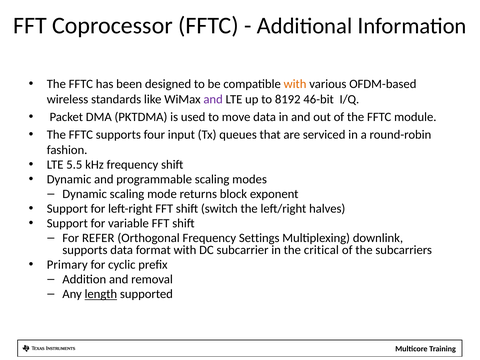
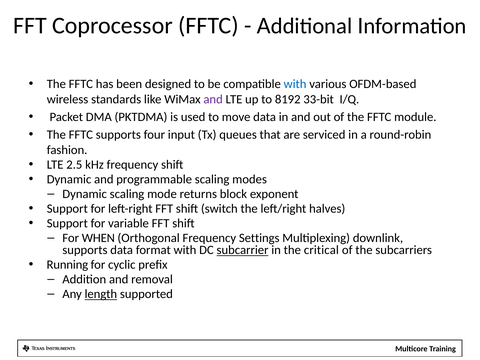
with colour: orange -> blue (295, 84)
46-bit: 46-bit -> 33-bit (319, 99)
5.5: 5.5 -> 2.5 (74, 165)
REFER: REFER -> WHEN (98, 238)
subcarrier underline: none -> present (243, 250)
Primary: Primary -> Running (67, 265)
